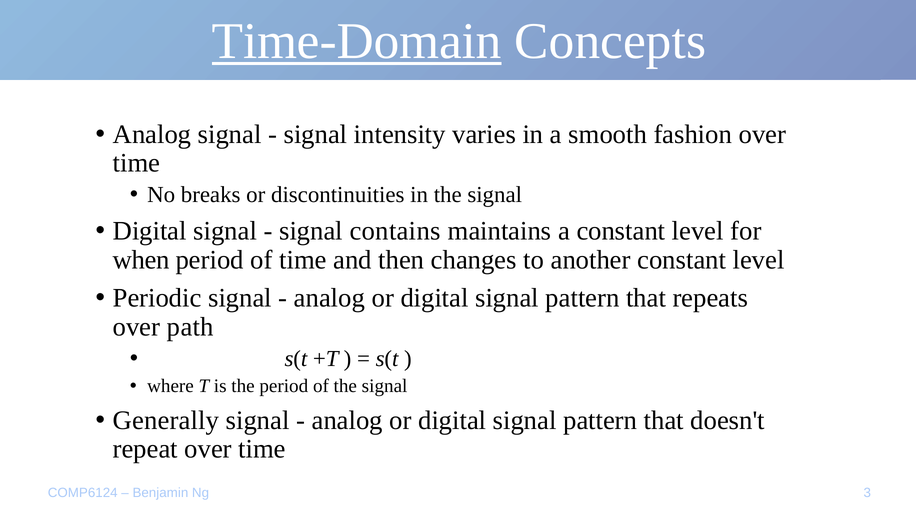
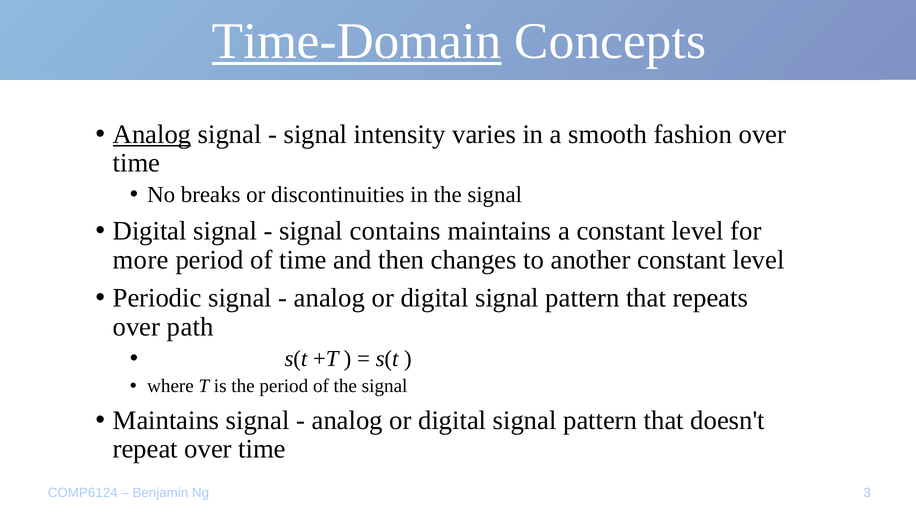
Analog underline: none -> present (152, 134)
when: when -> more (141, 260)
Generally: Generally -> Maintains (166, 420)
